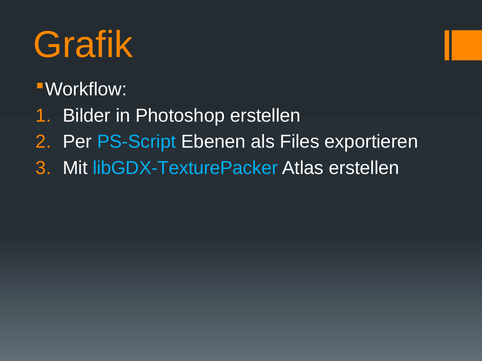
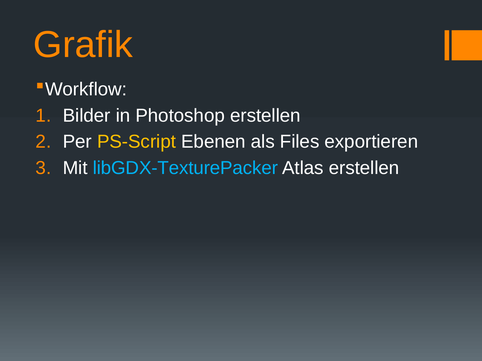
PS-Script colour: light blue -> yellow (136, 142)
